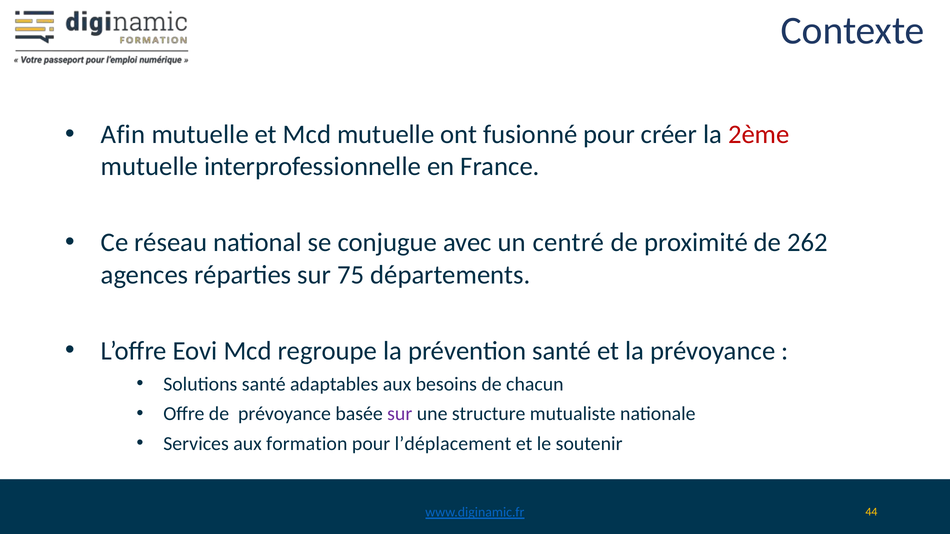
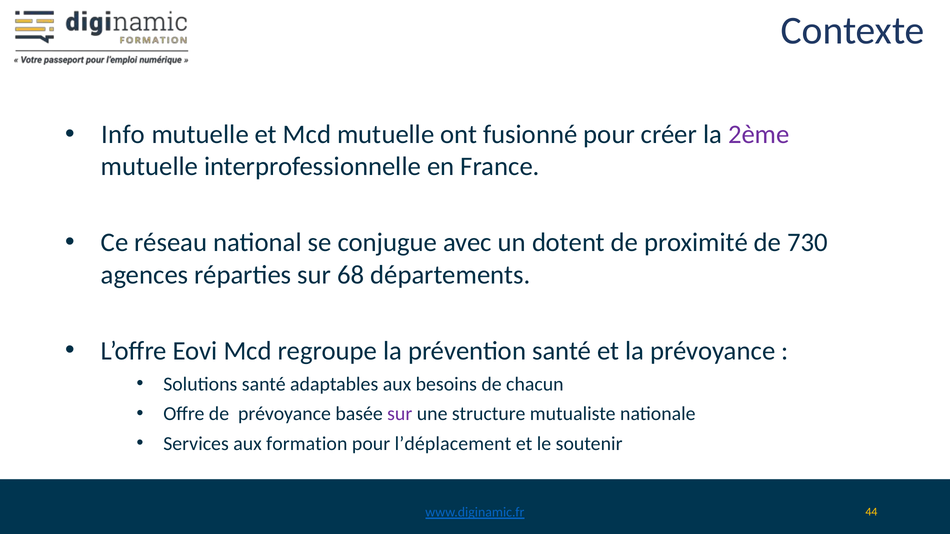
Afin: Afin -> Info (123, 135)
2ème colour: red -> purple (759, 135)
centré: centré -> dotent (568, 243)
262: 262 -> 730 (807, 243)
75: 75 -> 68 (351, 275)
